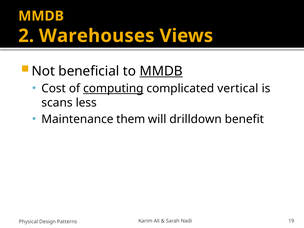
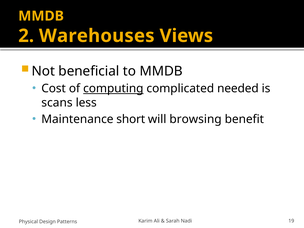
MMDB underline: present -> none (161, 71)
vertical: vertical -> needed (238, 89)
them: them -> short (131, 119)
drilldown: drilldown -> browsing (196, 119)
